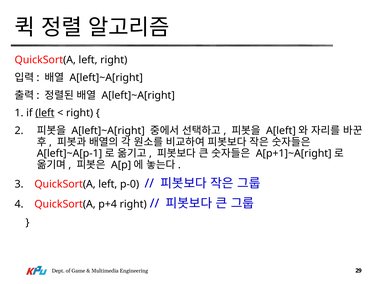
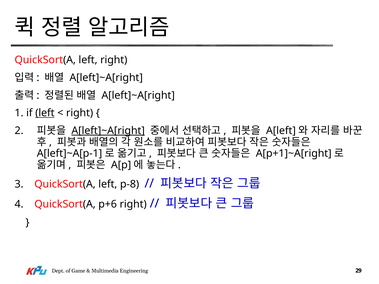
A[left]~A[right underline: none -> present (108, 131)
p-0: p-0 -> p-8 (130, 184)
p+4: p+4 -> p+6 (108, 204)
